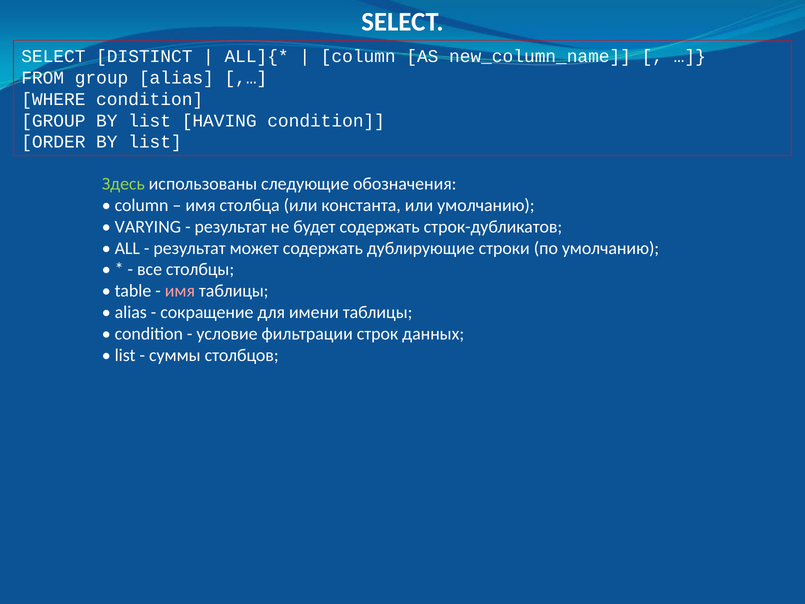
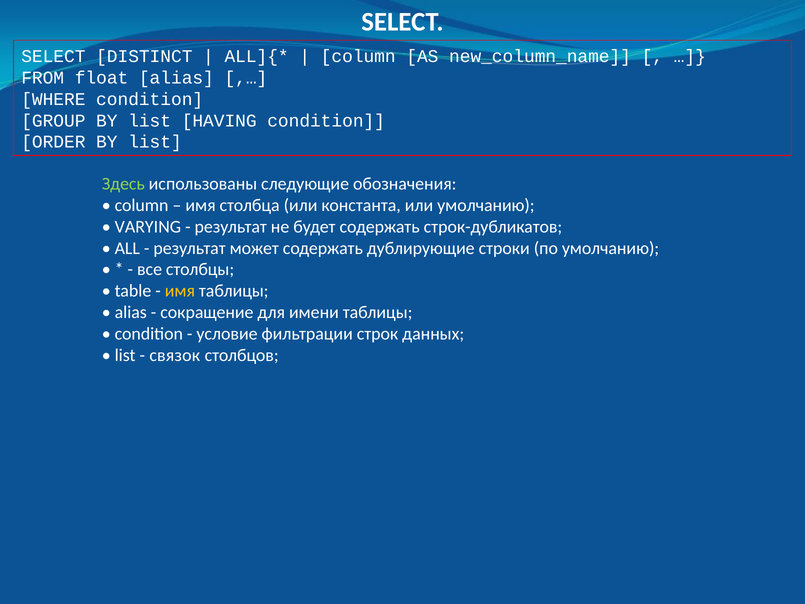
FROM group: group -> float (102, 78)
имя colour: pink -> yellow (180, 291)
суммы: суммы -> связок (175, 355)
